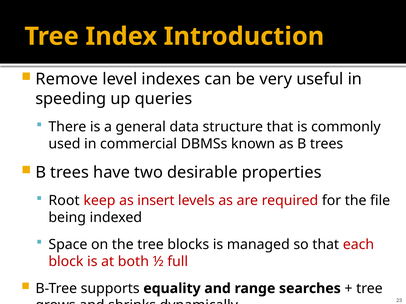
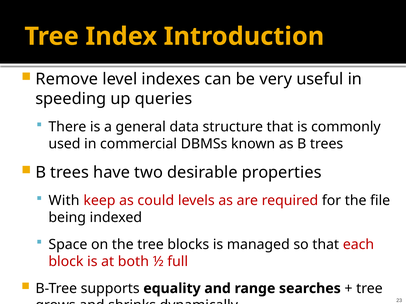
Root: Root -> With (64, 201)
insert: insert -> could (156, 201)
